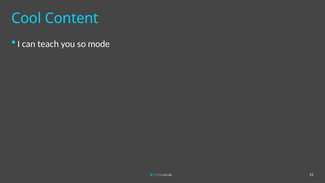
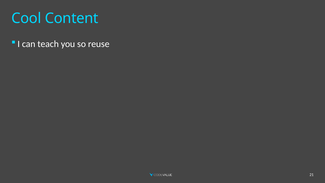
mode: mode -> reuse (99, 44)
